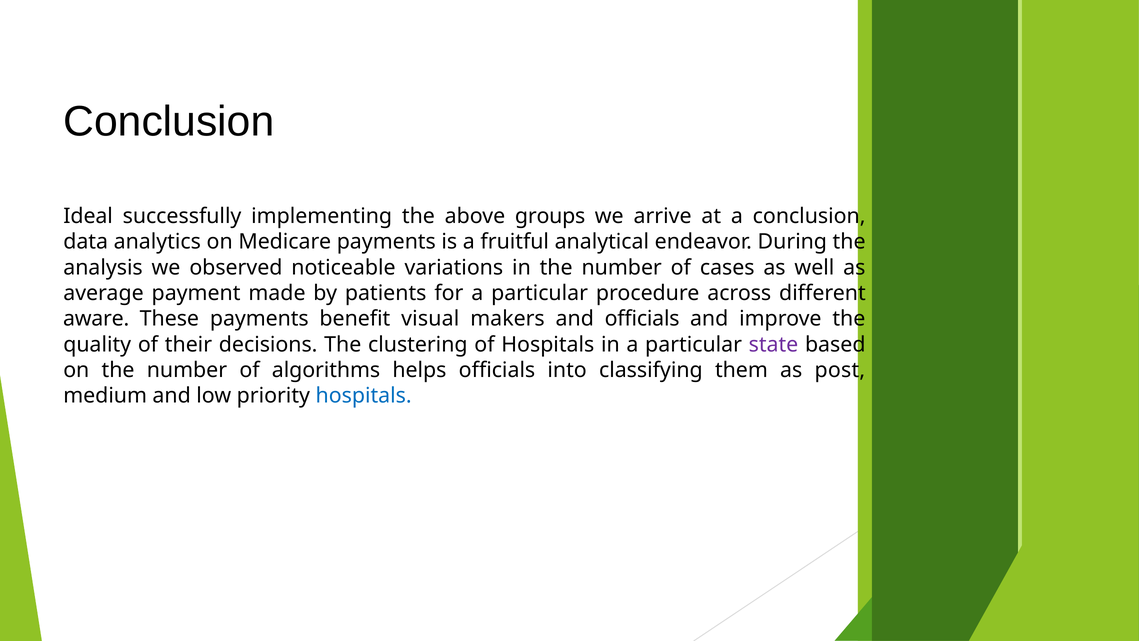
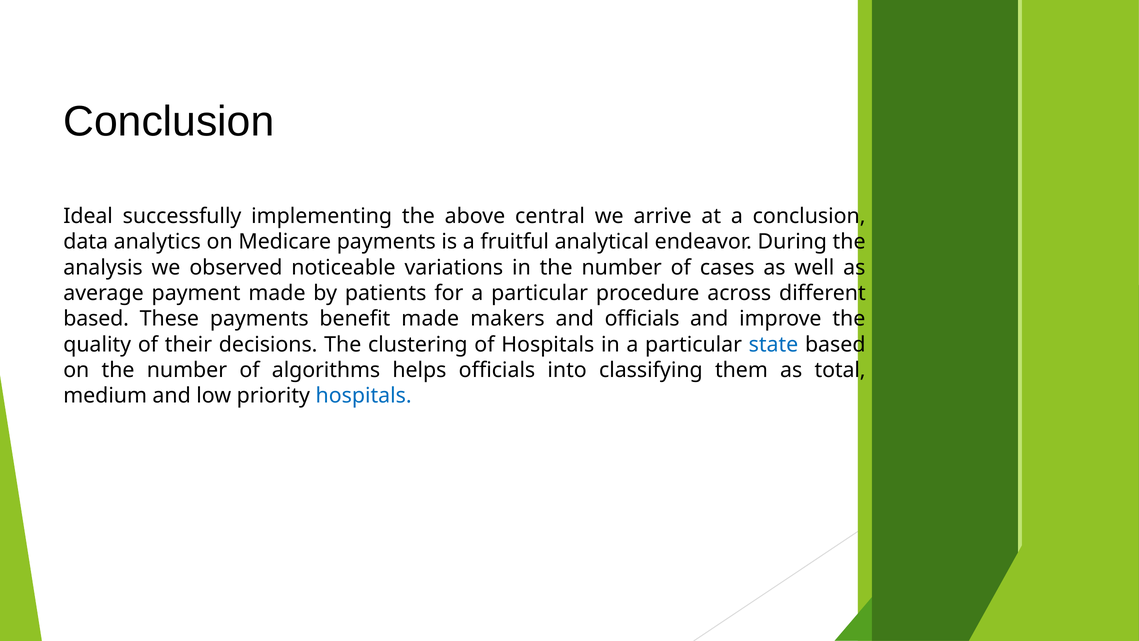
groups: groups -> central (550, 216)
aware: aware -> based (96, 319)
benefit visual: visual -> made (430, 319)
state colour: purple -> blue (773, 344)
post: post -> total (840, 370)
